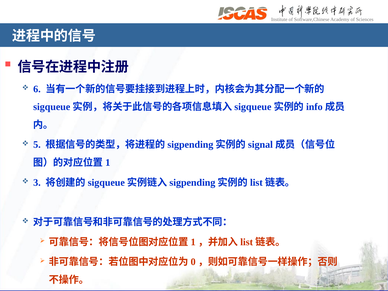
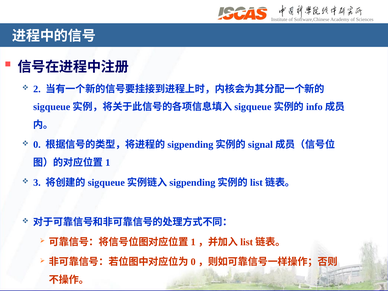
6: 6 -> 2 (37, 89)
5: 5 -> 0 (37, 145)
